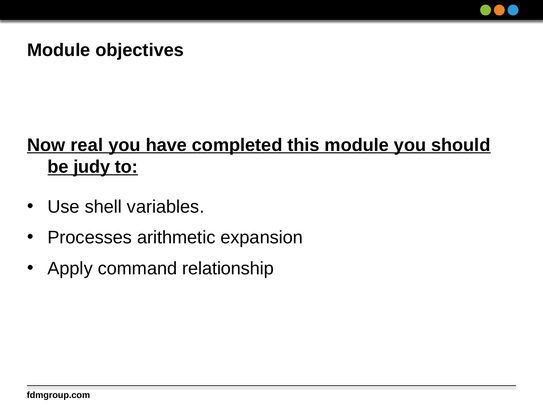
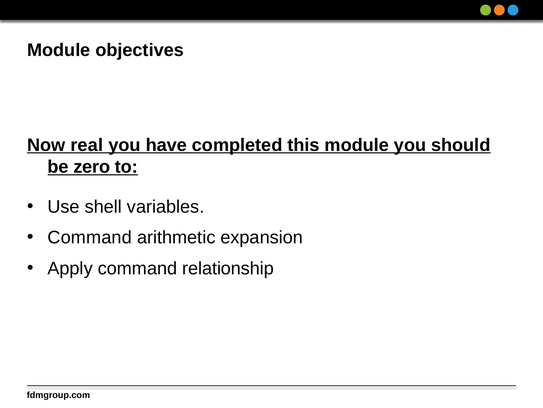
judy: judy -> zero (92, 166)
Processes: Processes -> Command (90, 237)
